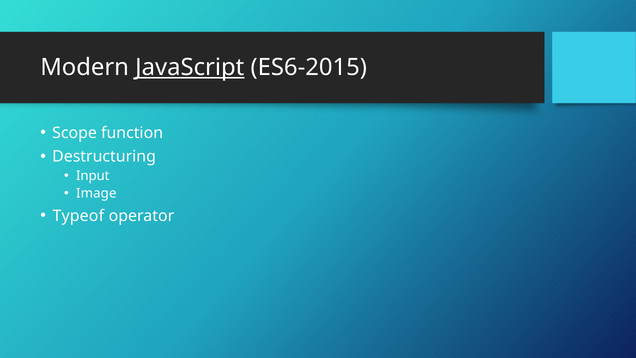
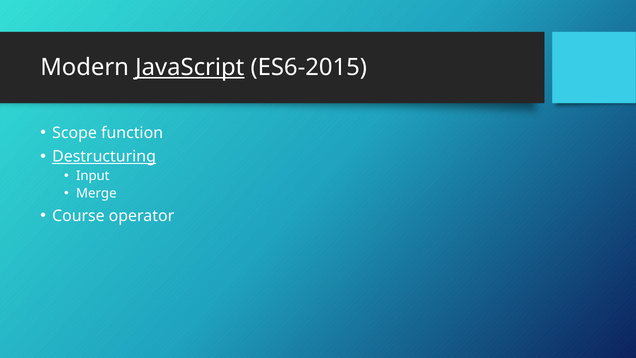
Destructuring underline: none -> present (104, 157)
Image: Image -> Merge (96, 193)
Typeof: Typeof -> Course (78, 216)
